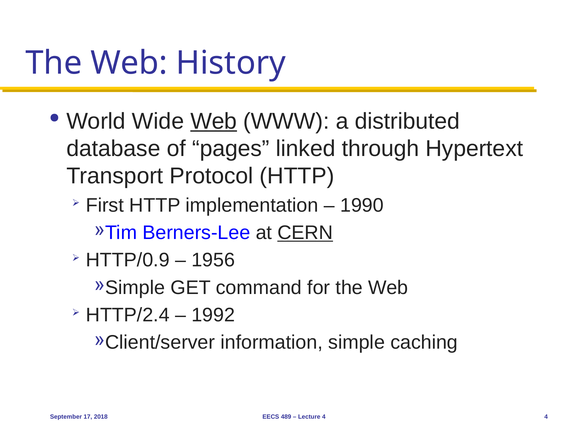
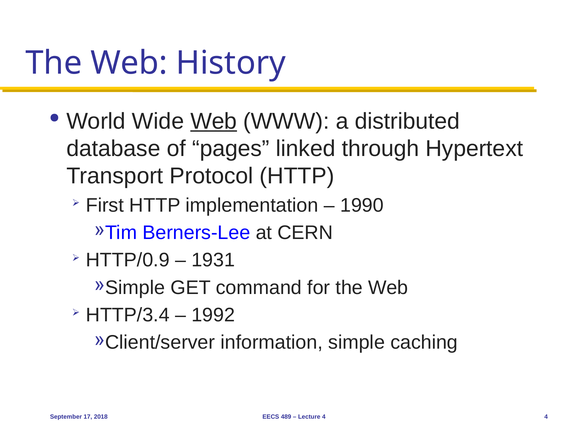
CERN underline: present -> none (305, 233)
1956: 1956 -> 1931 (213, 260)
HTTP/2.4: HTTP/2.4 -> HTTP/3.4 (128, 315)
